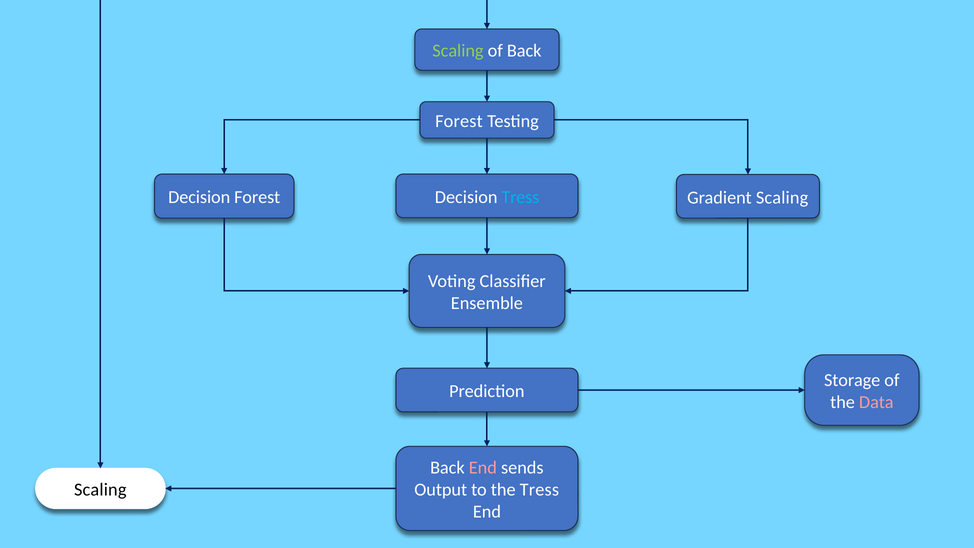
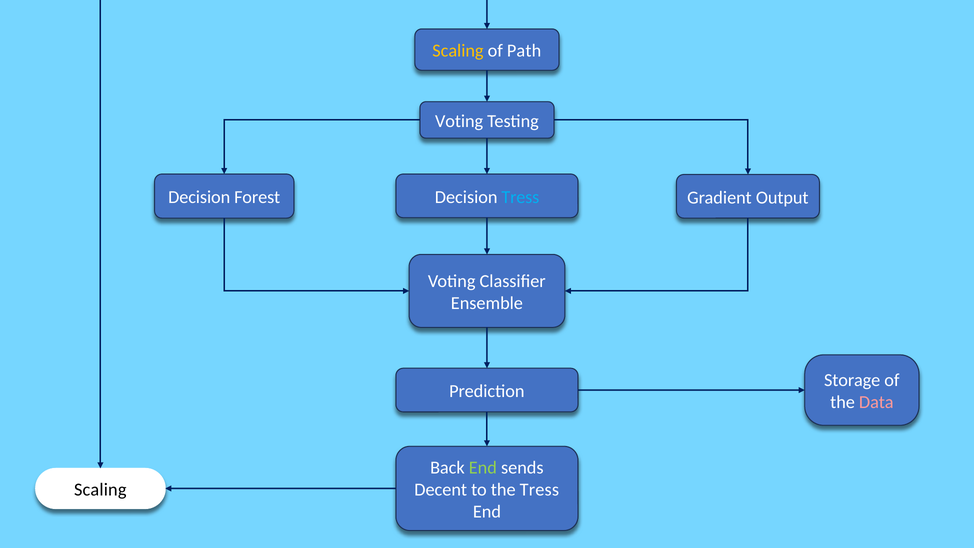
Scaling colour: light green -> yellow (458, 51)
of Back: Back -> Path (524, 51)
Forest: Forest -> Voting (459, 121)
Gradient Scaling: Scaling -> Output (782, 198)
End colour: pink -> light green (483, 468)
Output: Output -> Decent (441, 490)
